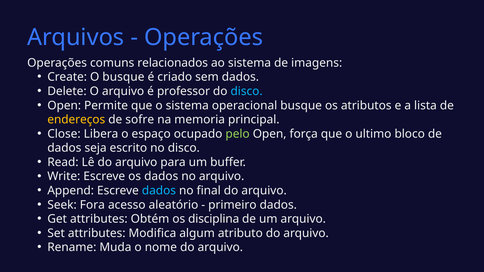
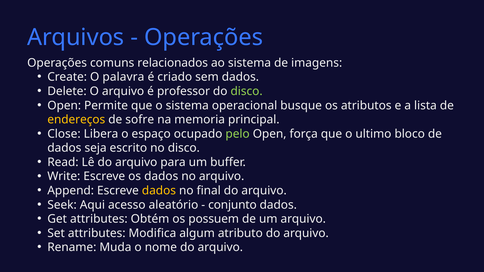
O busque: busque -> palavra (123, 77)
disco colour: light blue -> light green (247, 91)
dados colour: light blue -> yellow (159, 191)
Fora: Fora -> Aqui (92, 205)
primeiro: primeiro -> conjunto (232, 205)
disciplina: disciplina -> possuem (214, 219)
